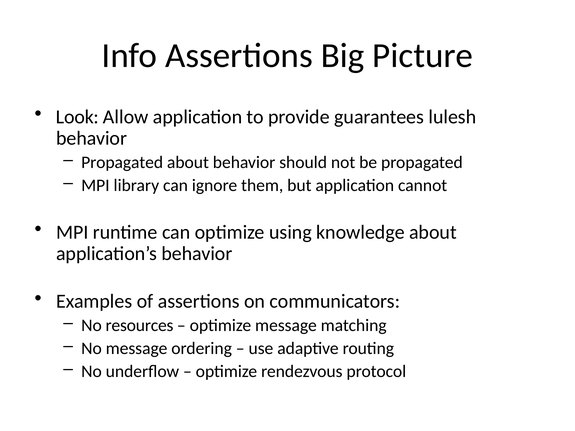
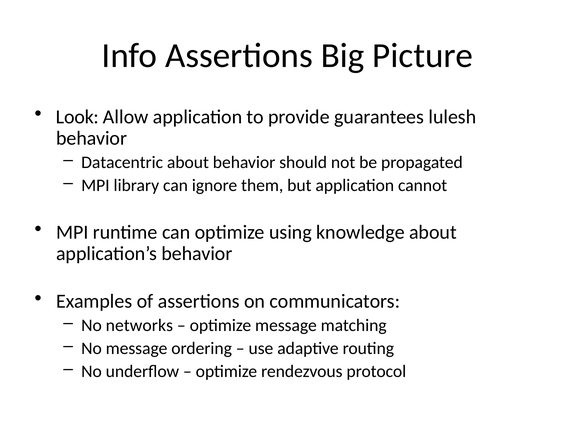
Propagated: Propagated -> Datacentric (122, 162)
resources: resources -> networks (139, 326)
